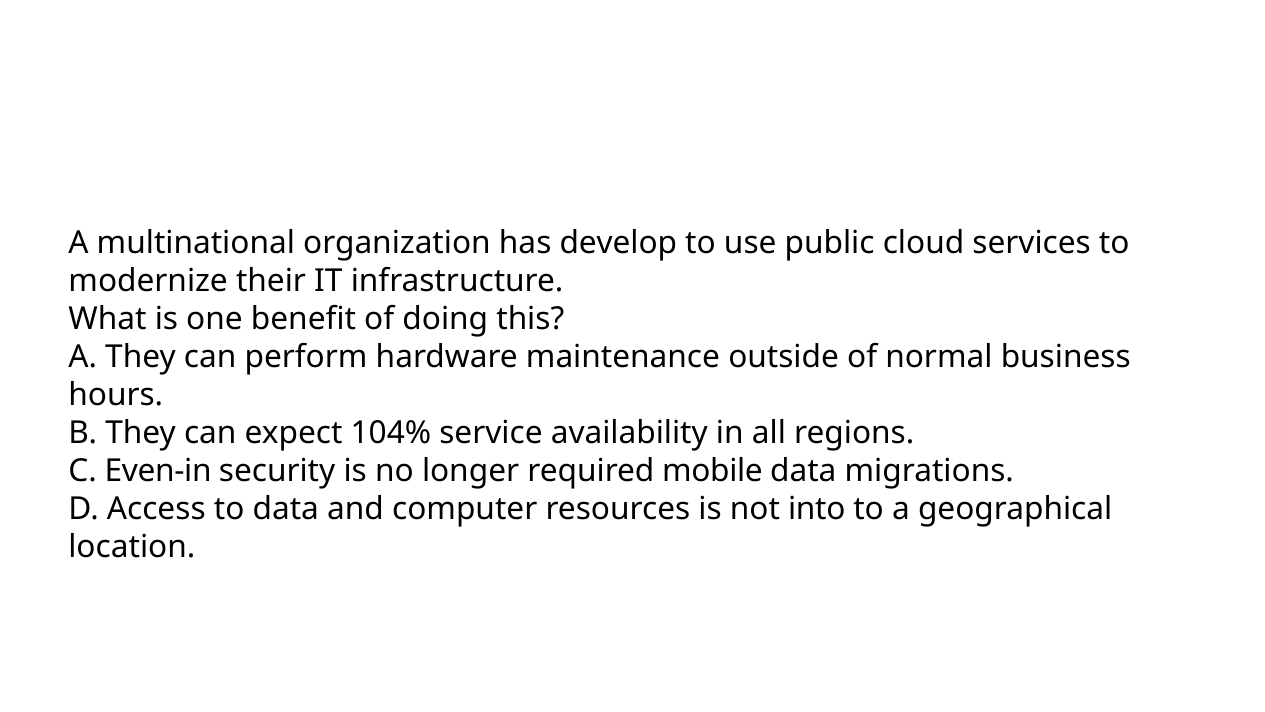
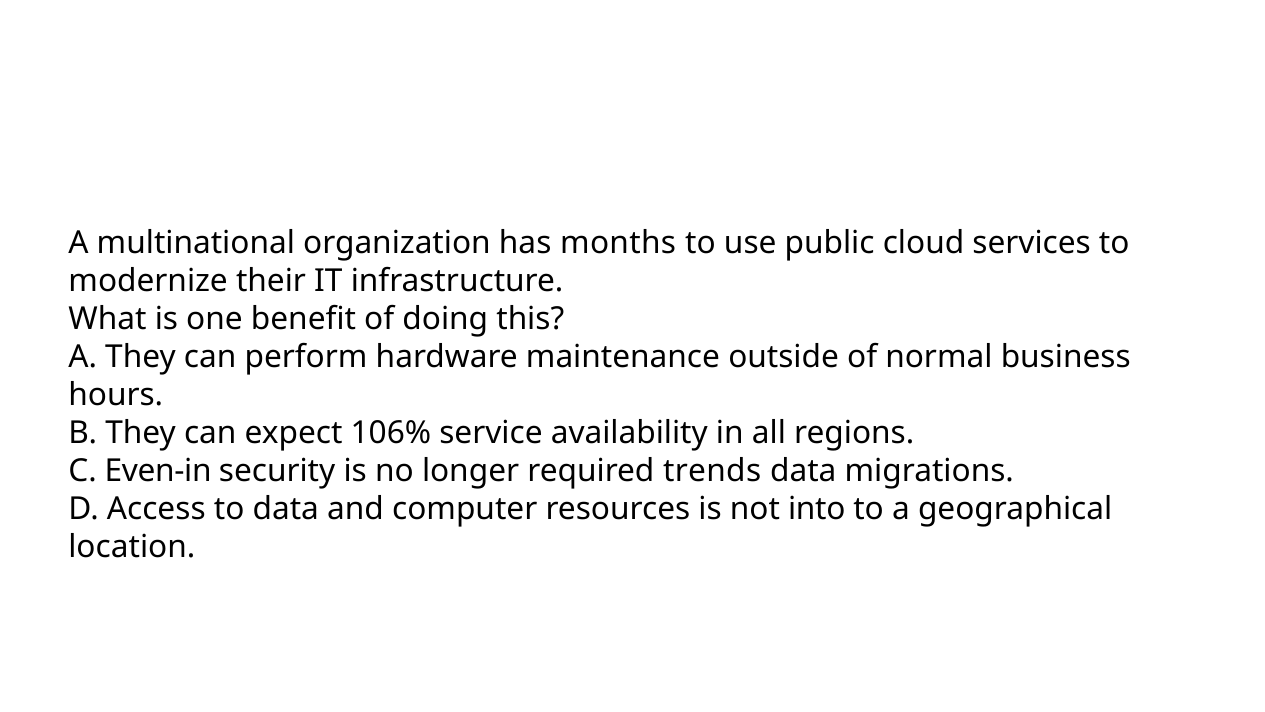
develop: develop -> months (618, 243)
104%: 104% -> 106% (391, 432)
mobile: mobile -> trends (712, 470)
